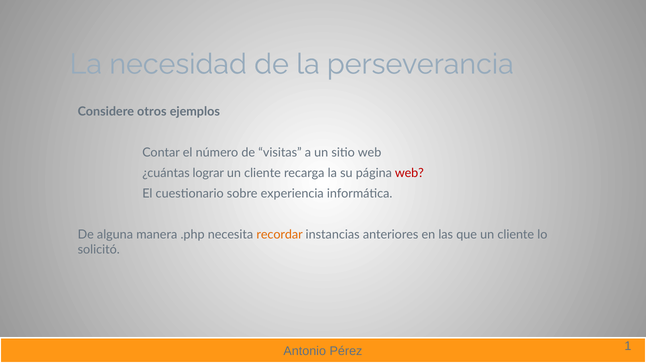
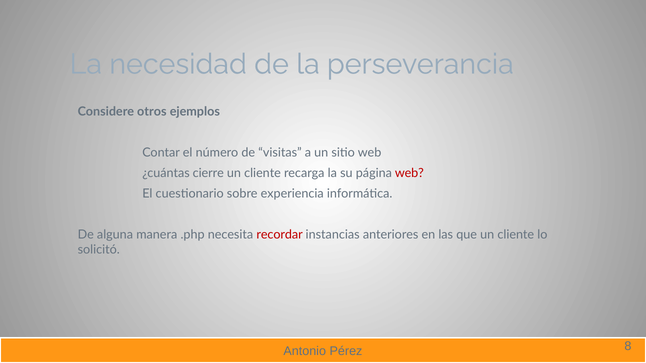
lograr: lograr -> cierre (208, 173)
recordar colour: orange -> red (280, 235)
1: 1 -> 8 (628, 347)
